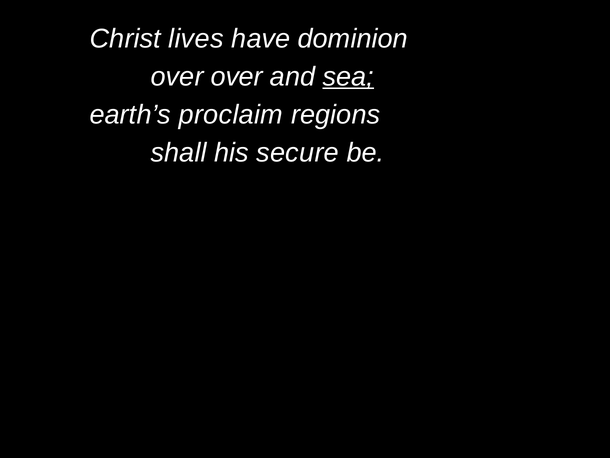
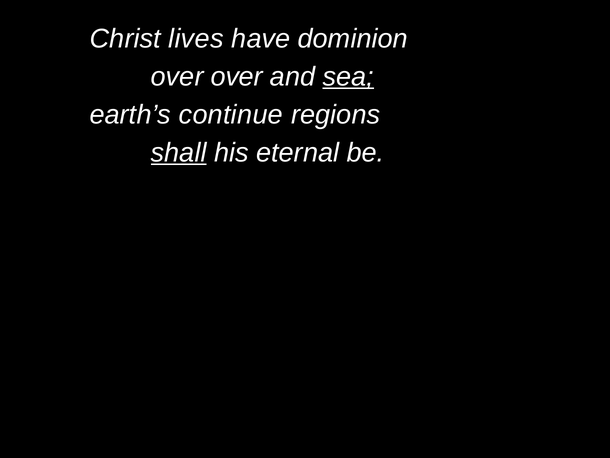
proclaim: proclaim -> continue (231, 115)
shall underline: none -> present (179, 152)
secure: secure -> eternal (298, 152)
